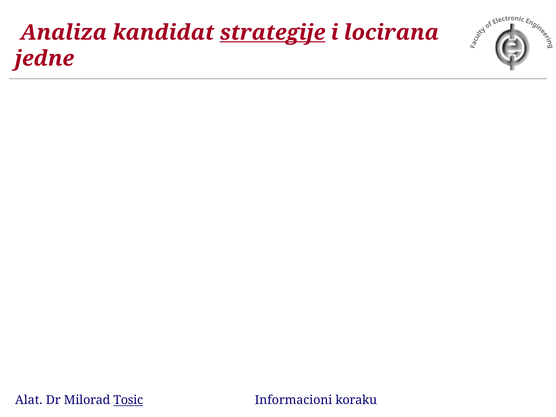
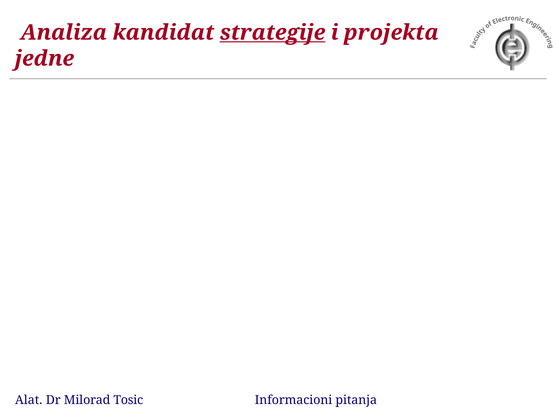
locirana: locirana -> projekta (391, 33)
Tosic underline: present -> none (128, 400)
koraku: koraku -> pitanja (356, 400)
